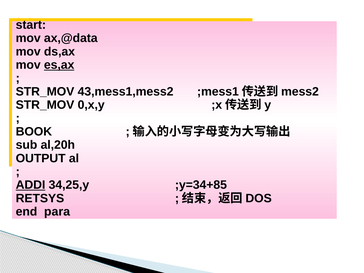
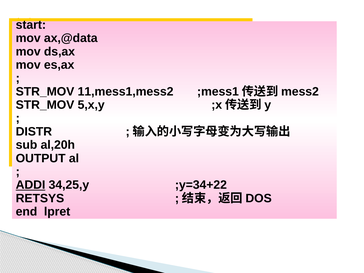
es,ax underline: present -> none (59, 65)
43,mess1,mess2: 43,mess1,mess2 -> 11,mess1,mess2 (126, 92)
0,x,y: 0,x,y -> 5,x,y (91, 105)
BOOK: BOOK -> DISTR (34, 132)
;y=34+85: ;y=34+85 -> ;y=34+22 (201, 185)
para: para -> lpret (57, 212)
